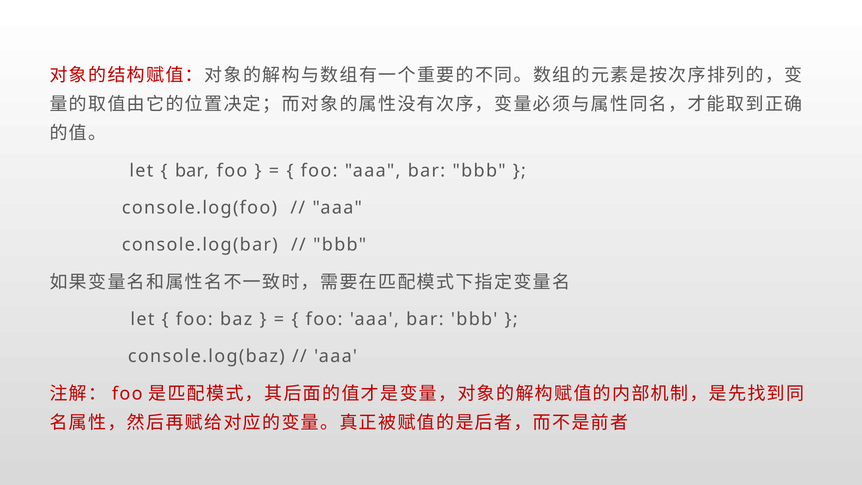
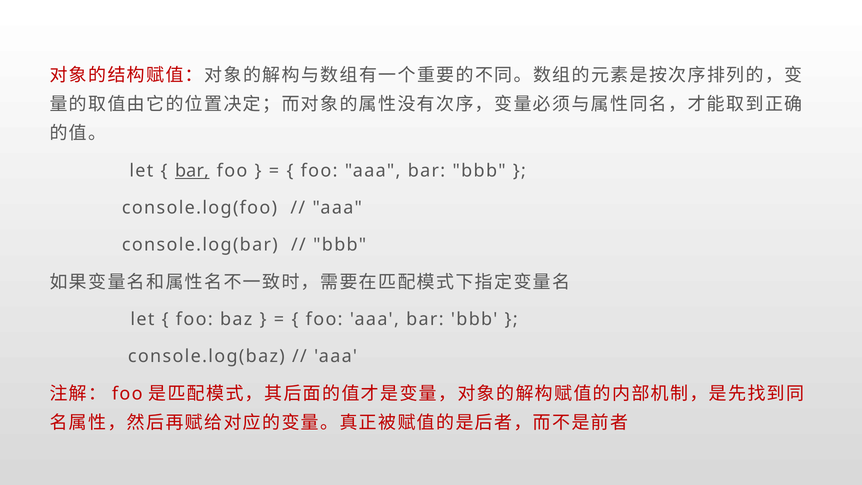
bar underline: none -> present (192, 171)
